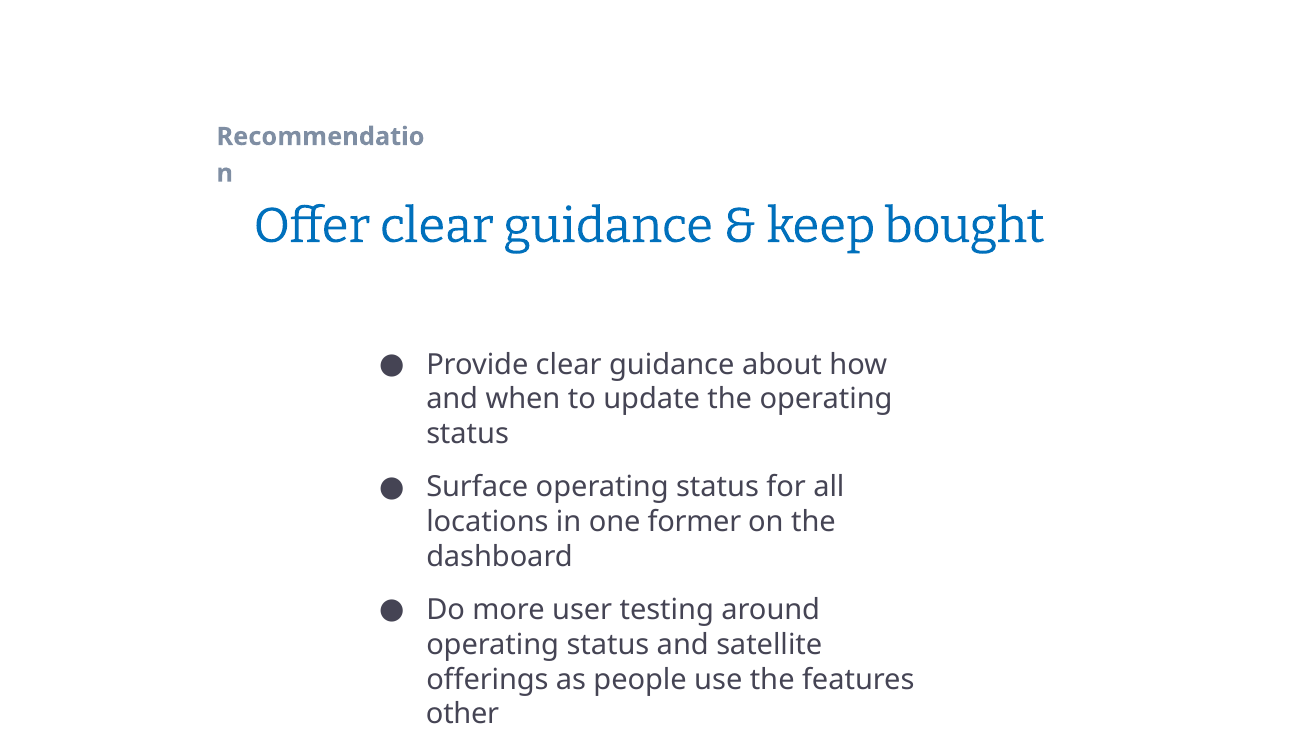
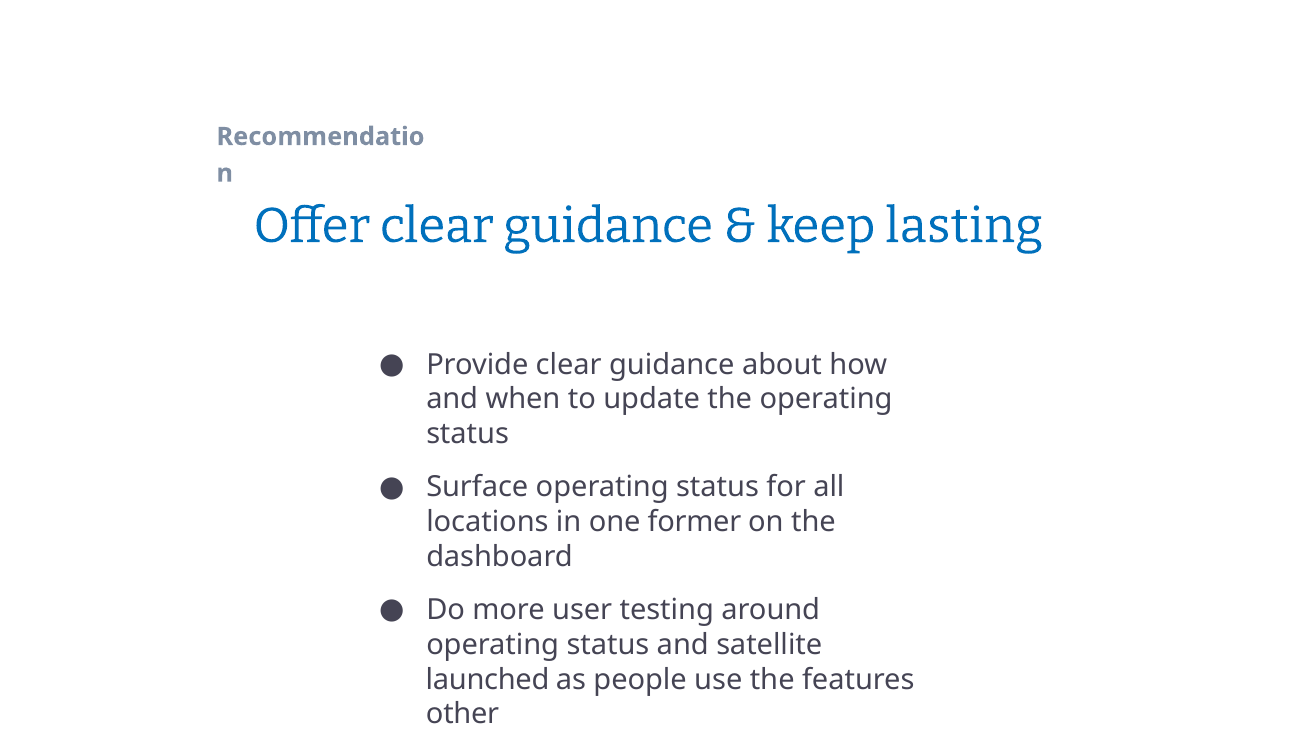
bought: bought -> lasting (964, 226)
offerings: offerings -> launched (488, 680)
